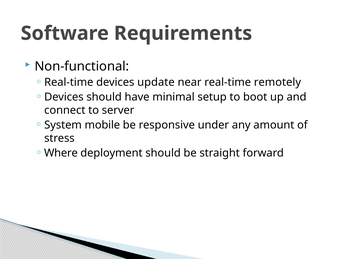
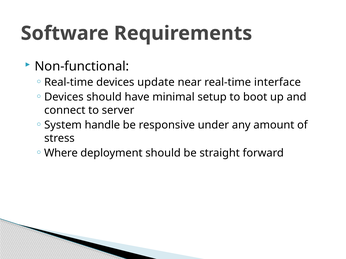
remotely: remotely -> interface (277, 82)
mobile: mobile -> handle (102, 125)
